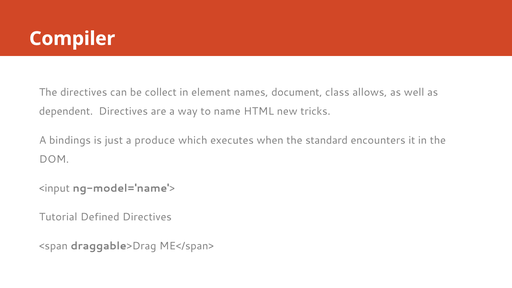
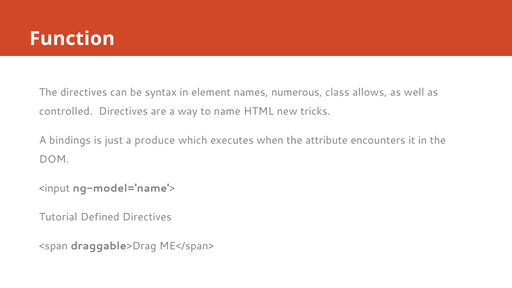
Compiler: Compiler -> Function (72, 39)
collect: collect -> syntax (161, 92)
document: document -> numerous (297, 92)
dependent: dependent -> controlled (66, 111)
standard: standard -> attribute (327, 140)
